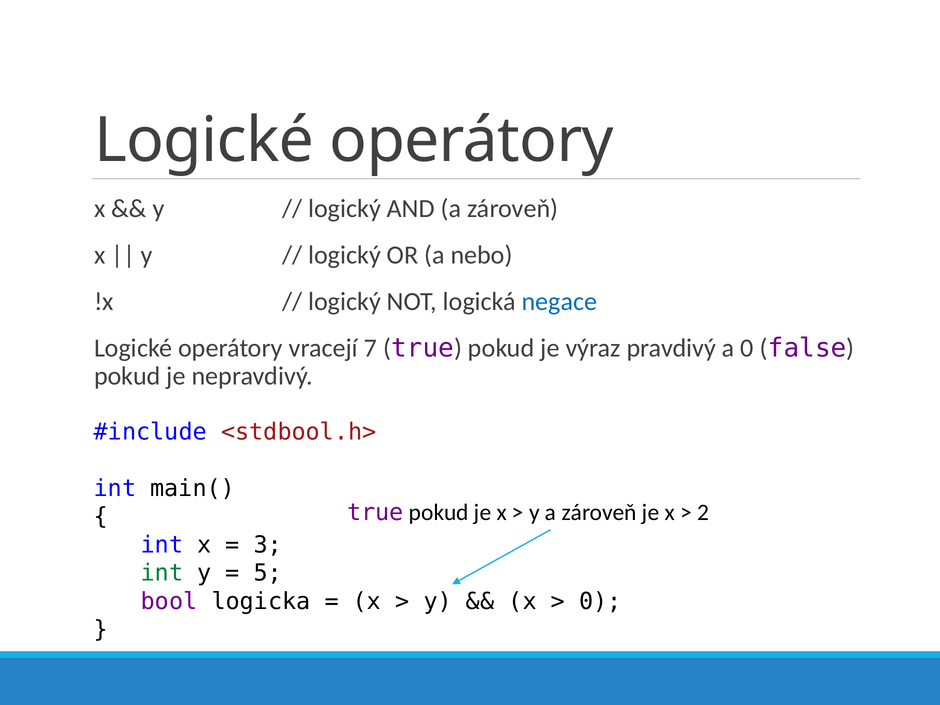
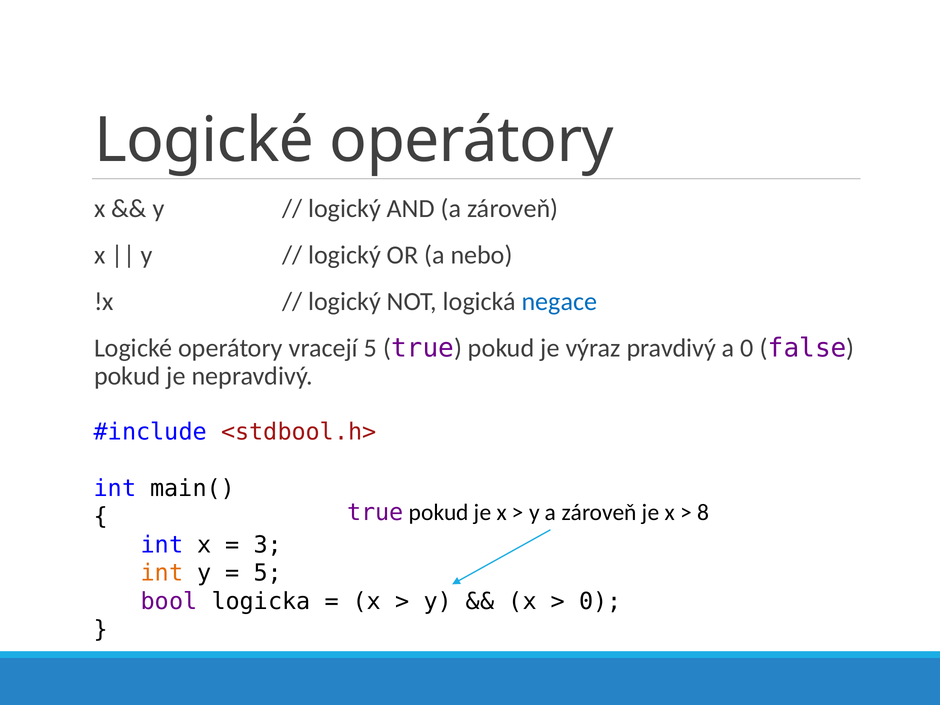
vracejí 7: 7 -> 5 (371, 348)
2: 2 -> 8 (703, 513)
int colour: green -> orange (162, 573)
